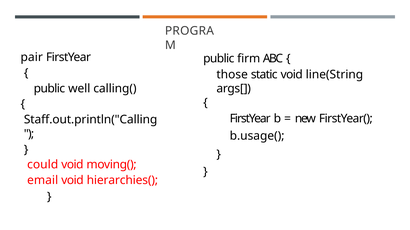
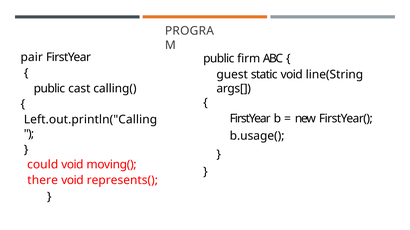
those: those -> guest (232, 75)
well: well -> cast (79, 89)
Staff.out.println("Calling: Staff.out.println("Calling -> Left.out.println("Calling (90, 120)
email: email -> there (43, 181)
hierarchies(: hierarchies( -> represents( (122, 181)
